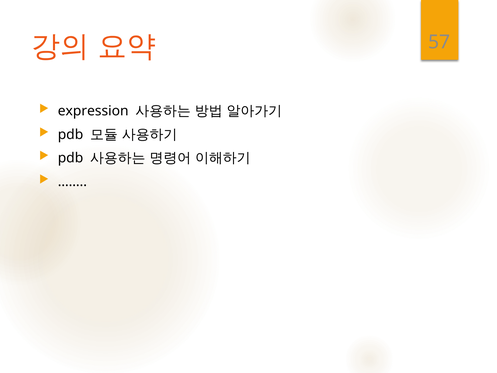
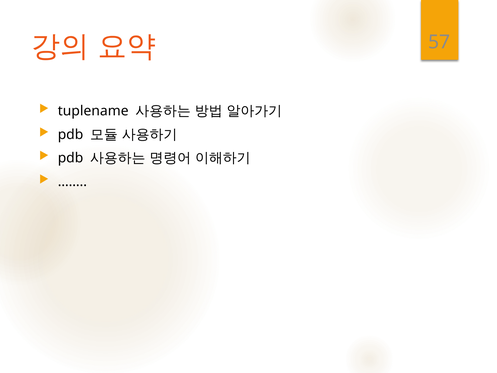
expression: expression -> tuplename (93, 111)
